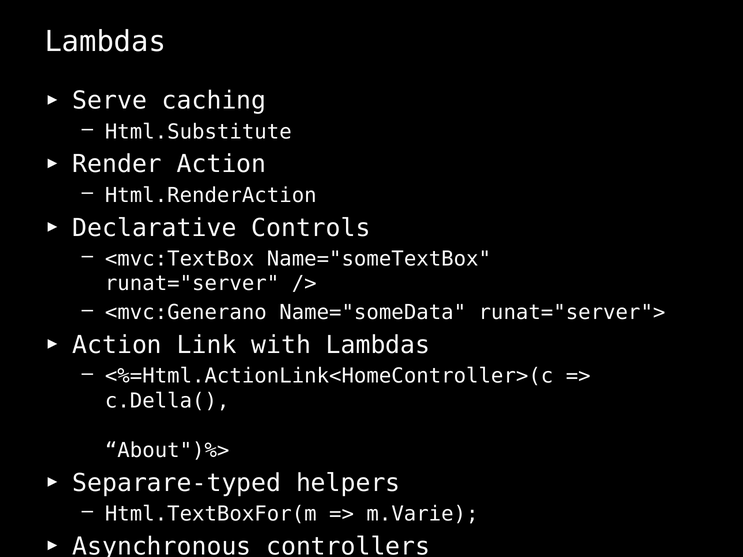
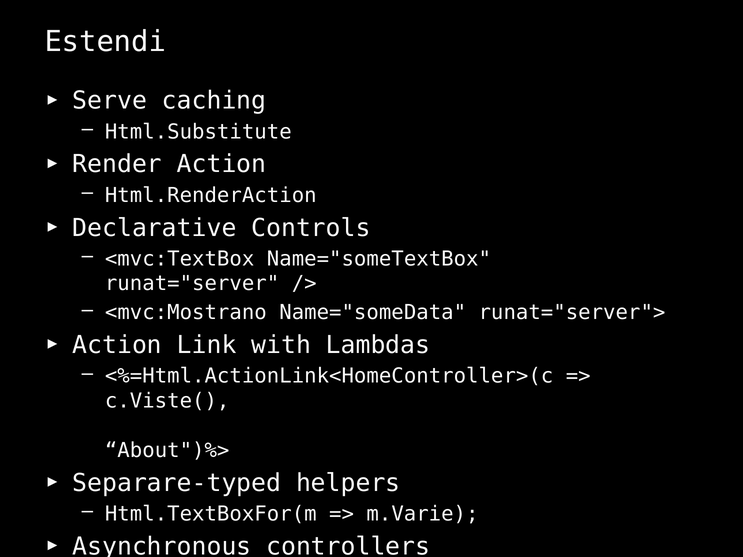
Lambdas: Lambdas -> Estendi (105, 42)
<mvc:Generano: <mvc:Generano -> <mvc:Mostrano (186, 313)
c.Della(: c.Della( -> c.Viste( (167, 401)
